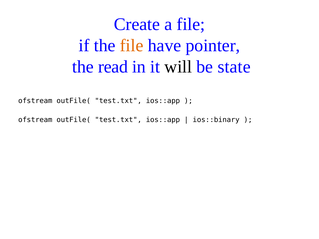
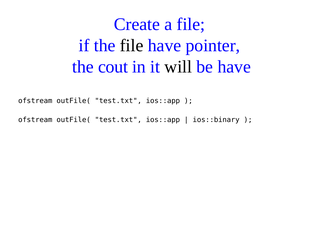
file colour: orange -> black (132, 45)
read: read -> cout (113, 67)
be state: state -> have (234, 67)
